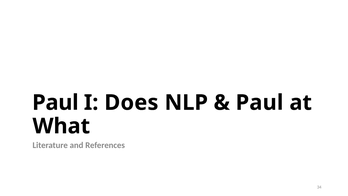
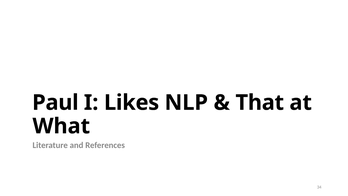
Does: Does -> Likes (132, 103)
Paul: Paul -> That (260, 103)
